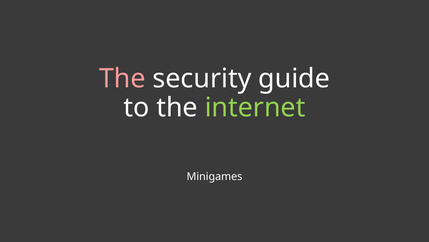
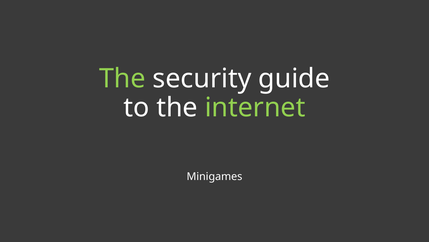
The colour: pink -> light green (122, 78)
